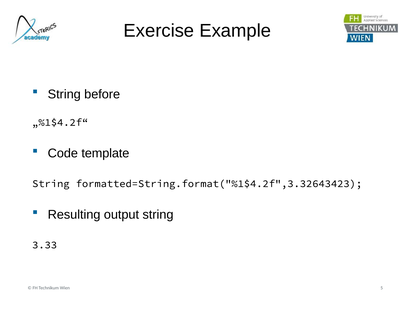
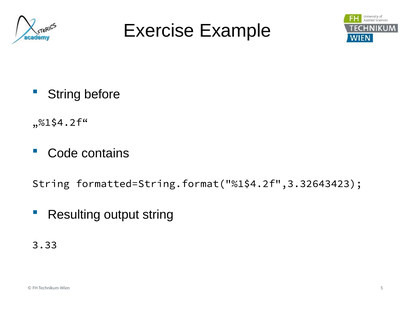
template: template -> contains (105, 154)
